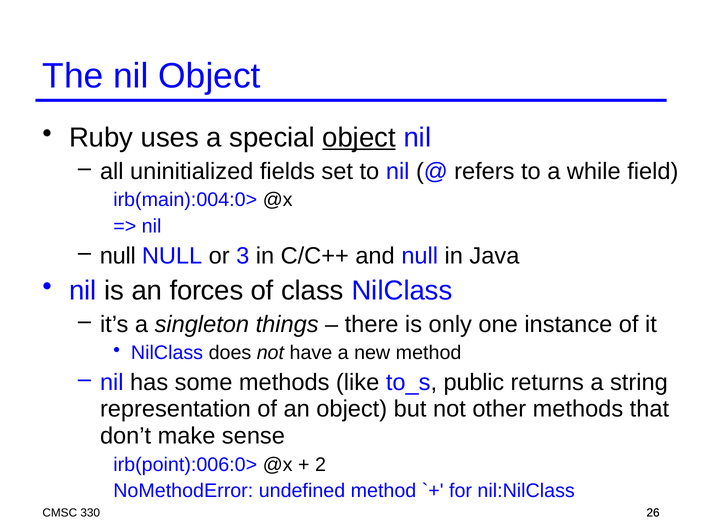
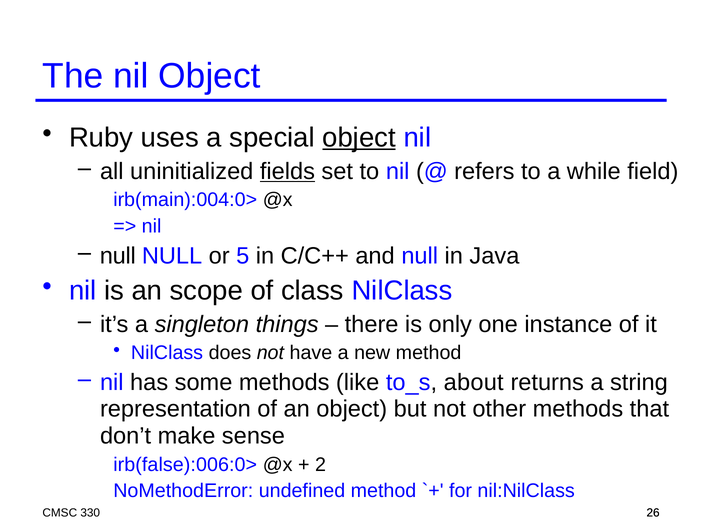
fields underline: none -> present (287, 171)
3: 3 -> 5 (243, 256)
forces: forces -> scope (206, 290)
public: public -> about (474, 382)
irb(point):006:0>: irb(point):006:0> -> irb(false):006:0> (185, 465)
